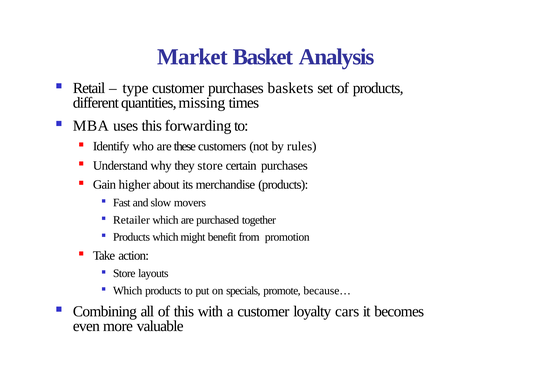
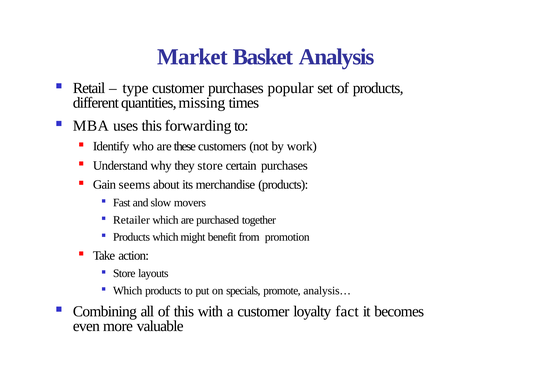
baskets: baskets -> popular (291, 88)
rules: rules -> work (302, 146)
higher: higher -> seems (134, 185)
because…: because… -> analysis… (327, 291)
cars: cars -> fact (347, 311)
